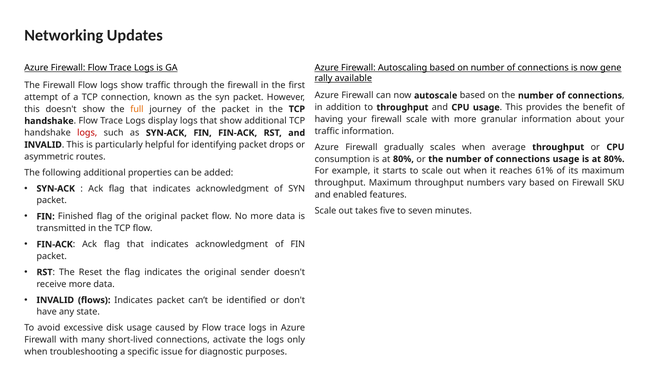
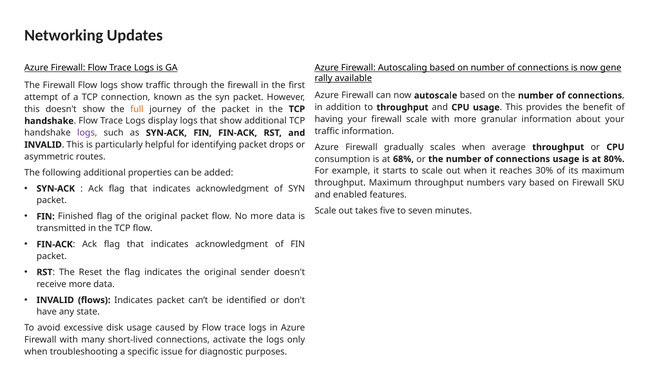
logs colour: red -> purple (87, 133)
consumption is at 80%: 80% -> 68% (403, 159)
61%: 61% -> 30% (544, 171)
